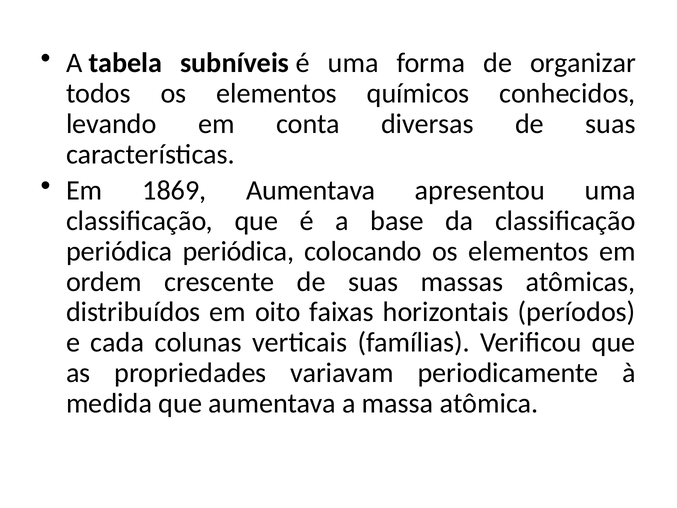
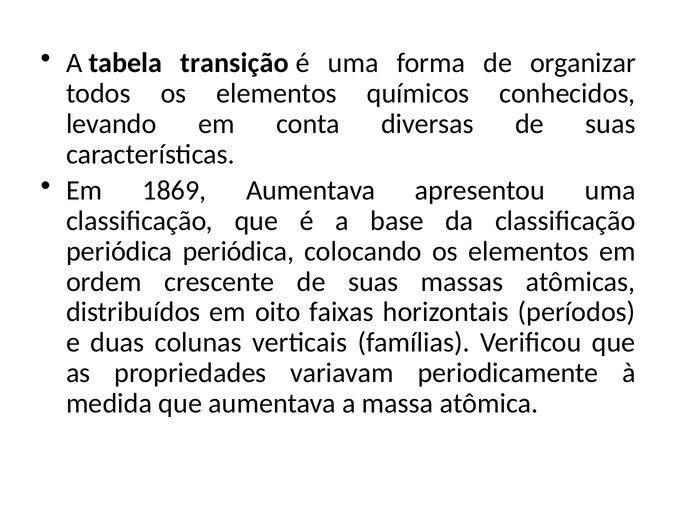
subníveis: subníveis -> transição (235, 63)
cada: cada -> duas (117, 342)
